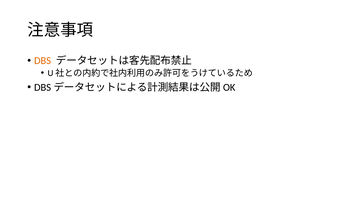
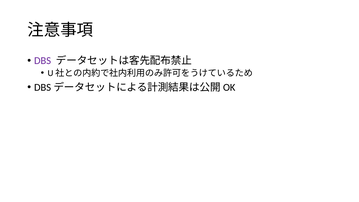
DBS colour: orange -> purple (43, 61)
